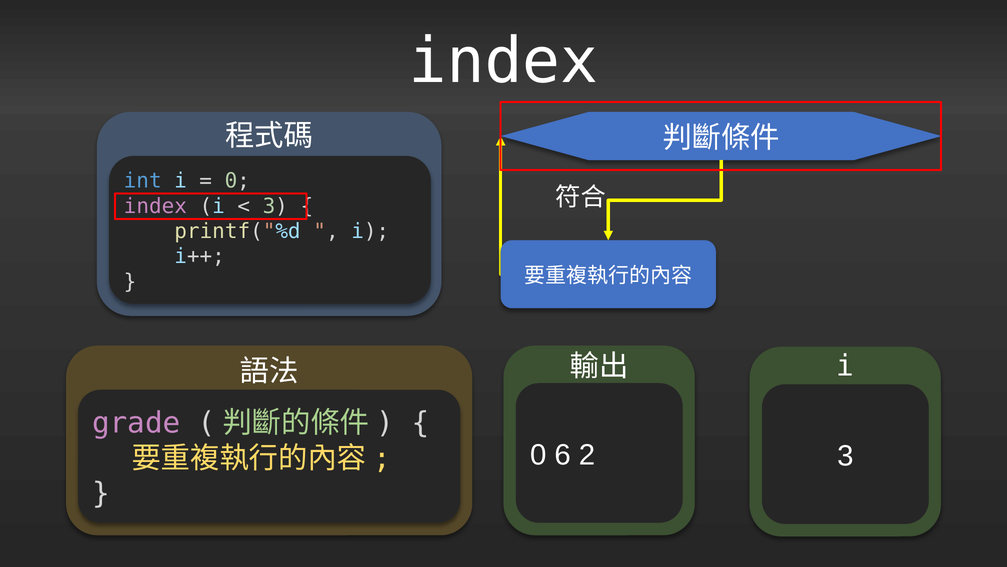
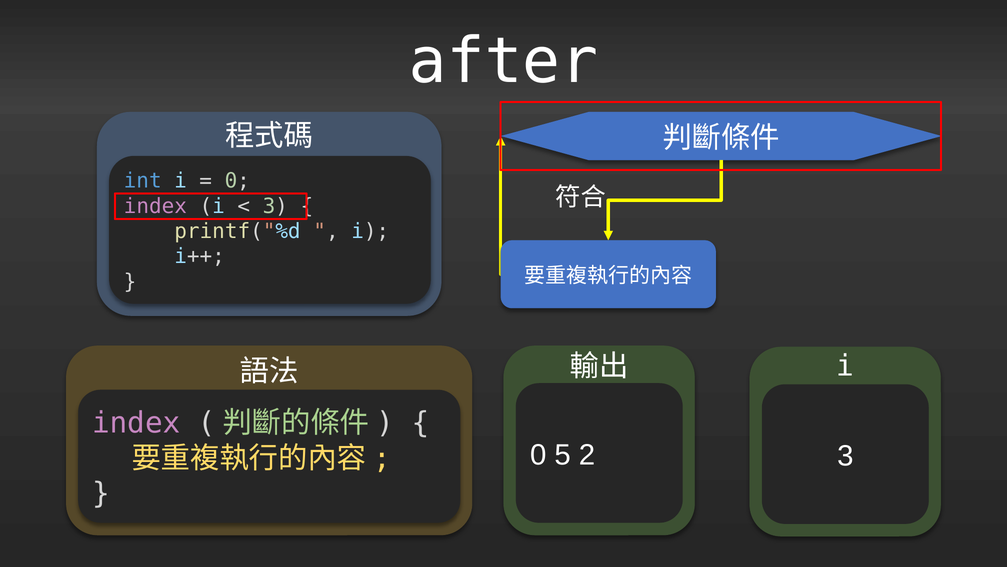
index: index -> after (503, 61)
grade: grade -> index (136, 423)
6: 6 -> 5 (563, 455)
